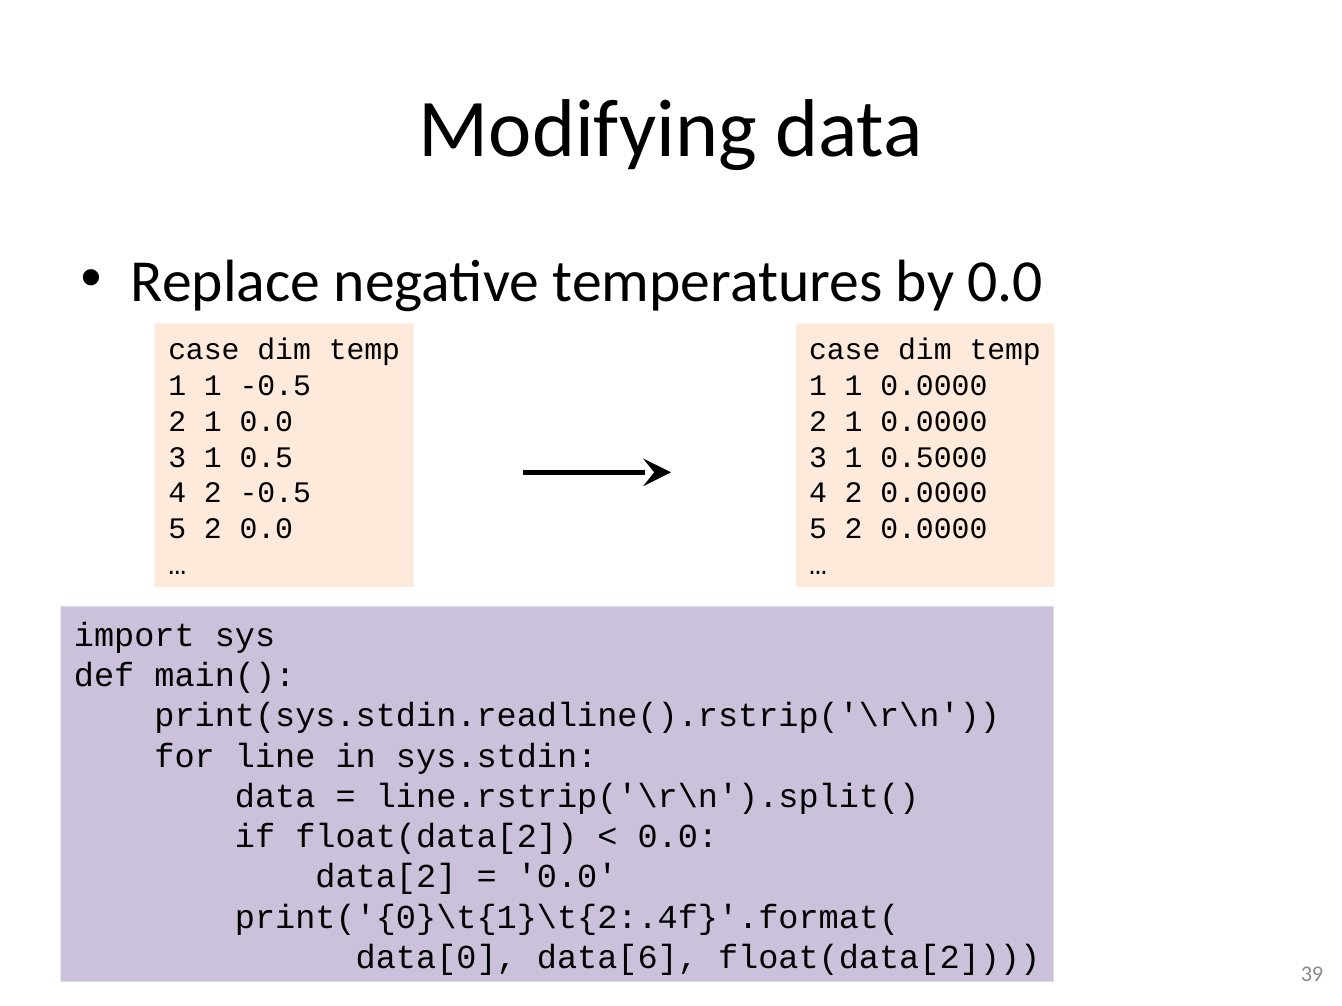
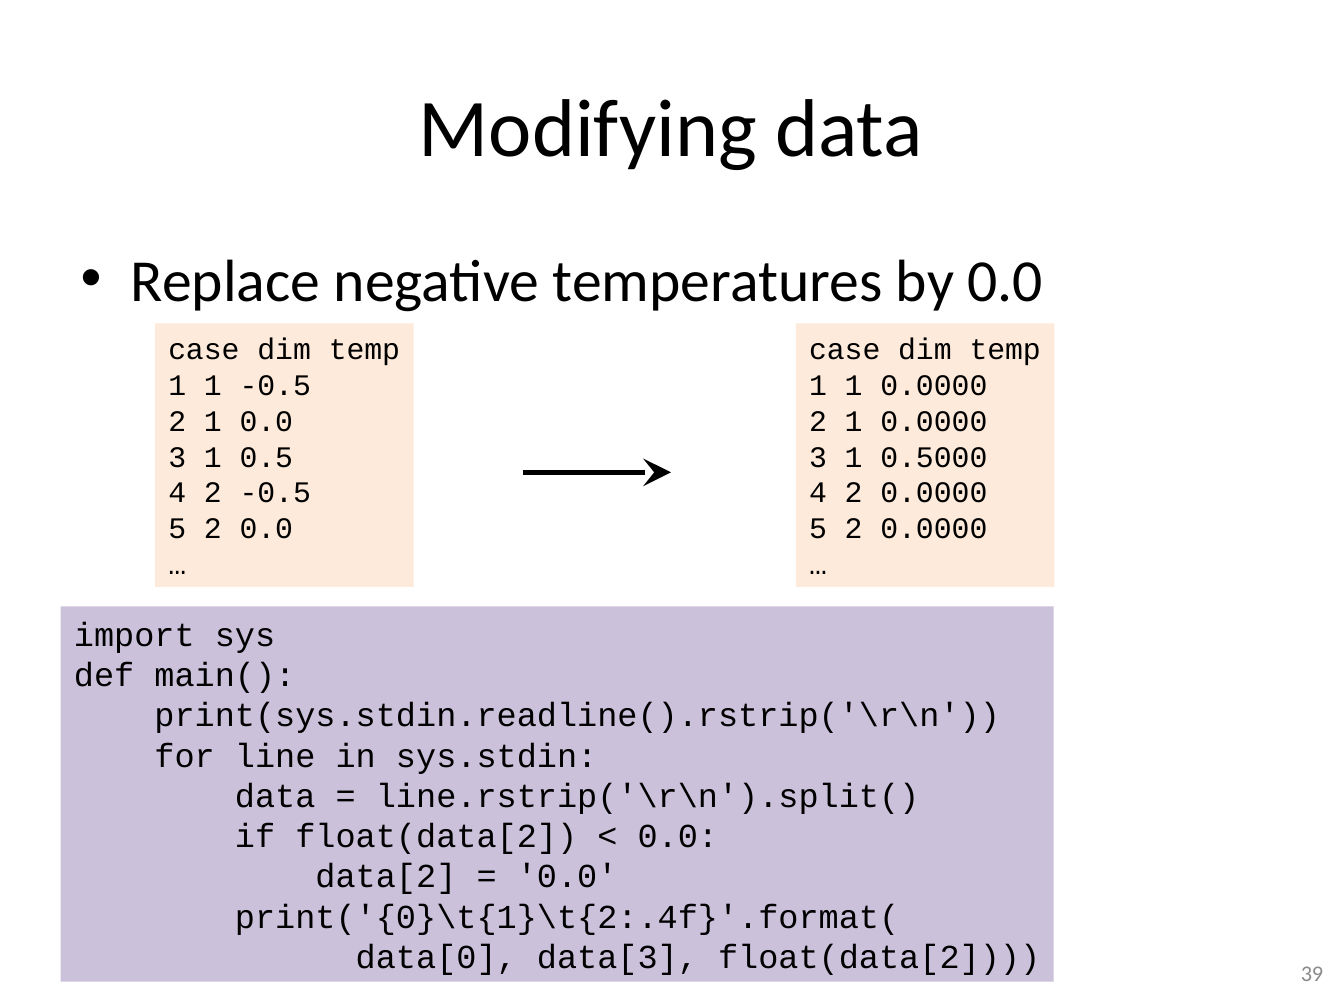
data[6: data[6 -> data[3 (617, 958)
